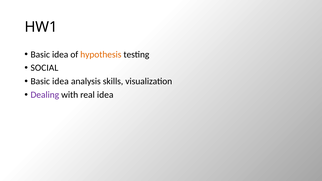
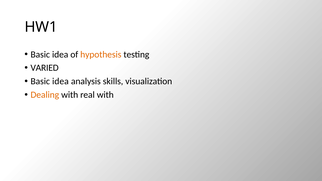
SOCIAL: SOCIAL -> VARIED (45, 68)
Dealing colour: purple -> orange (45, 95)
real idea: idea -> with (105, 95)
